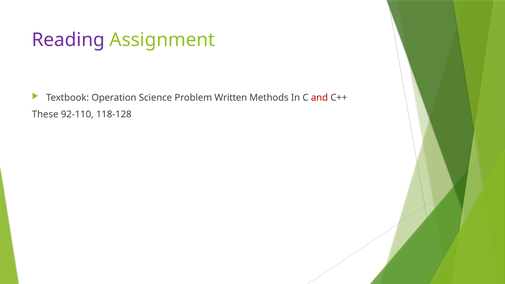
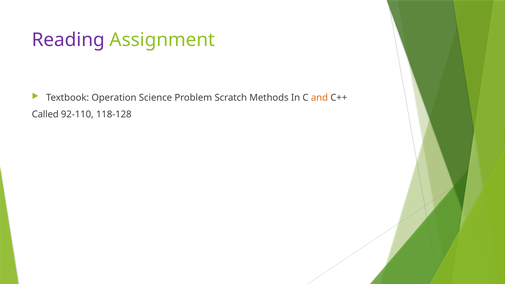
Written: Written -> Scratch (231, 98)
and colour: red -> orange (319, 98)
These: These -> Called (45, 114)
